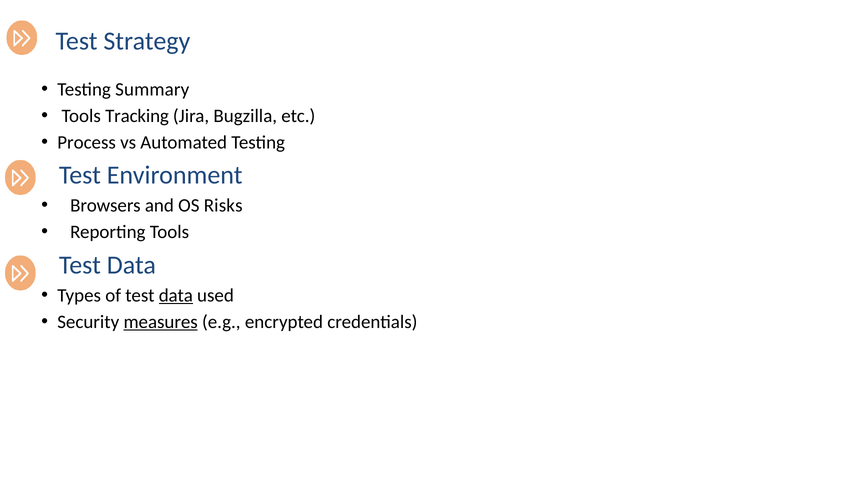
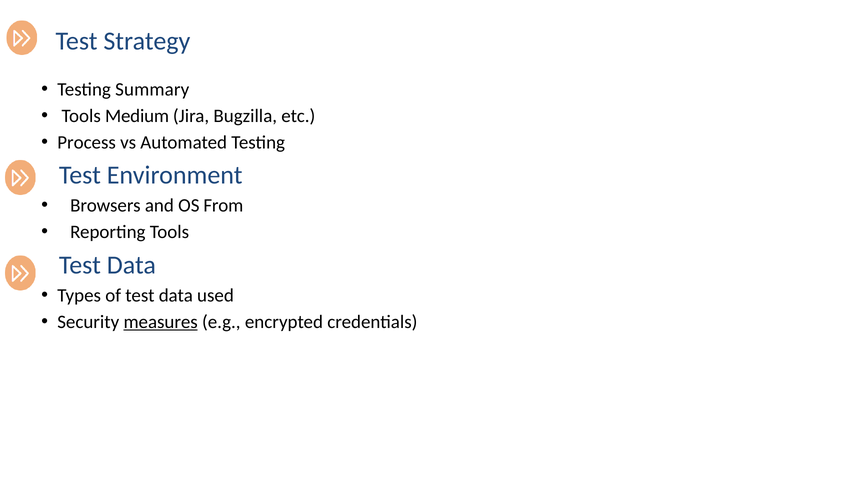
Tracking: Tracking -> Medium (137, 116)
Risks: Risks -> From (223, 206)
data underline: present -> none (176, 295)
